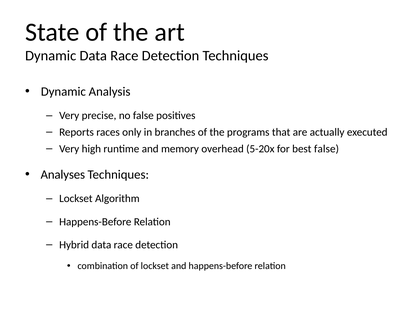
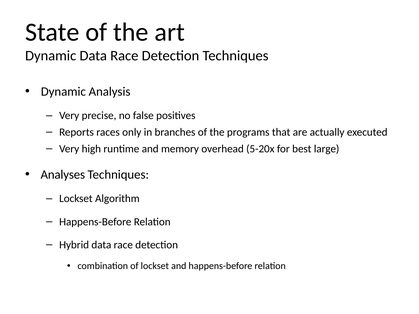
best false: false -> large (327, 149)
